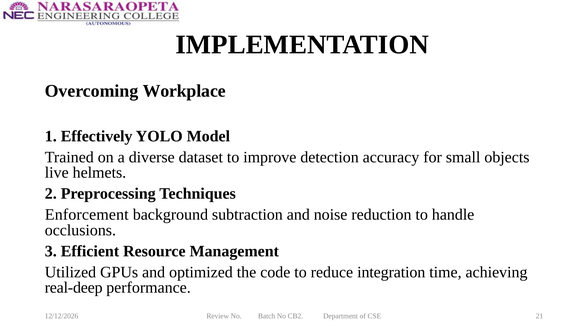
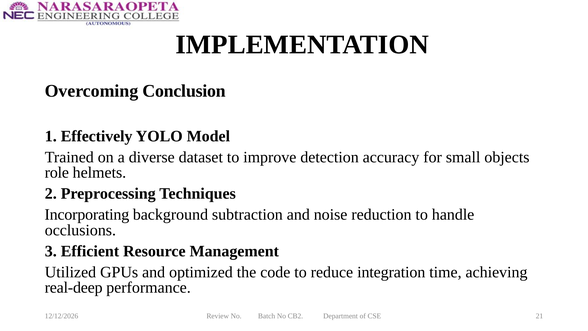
Workplace: Workplace -> Conclusion (184, 91)
live: live -> role (57, 173)
Enforcement: Enforcement -> Incorporating (87, 214)
